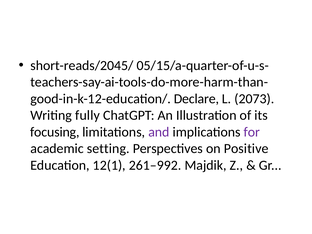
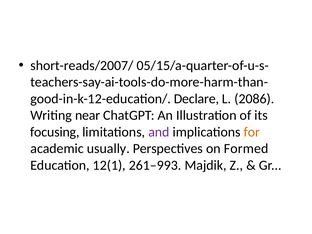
short-reads/2045/: short-reads/2045/ -> short-reads/2007/ (82, 65)
2073: 2073 -> 2086 (254, 99)
fully: fully -> near (88, 115)
for colour: purple -> orange (252, 132)
setting: setting -> usually (108, 149)
Positive: Positive -> Formed (246, 149)
261–992: 261–992 -> 261–993 (155, 165)
